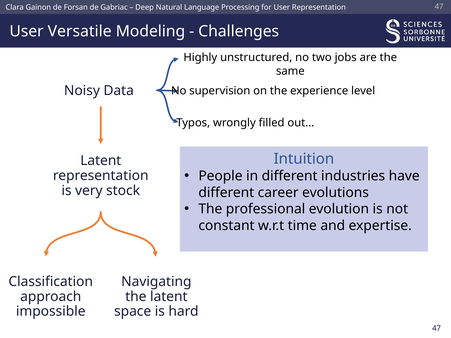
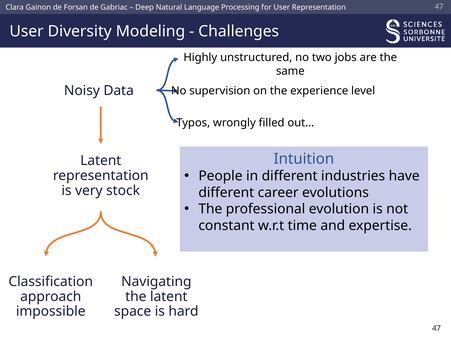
Versatile: Versatile -> Diversity (80, 31)
